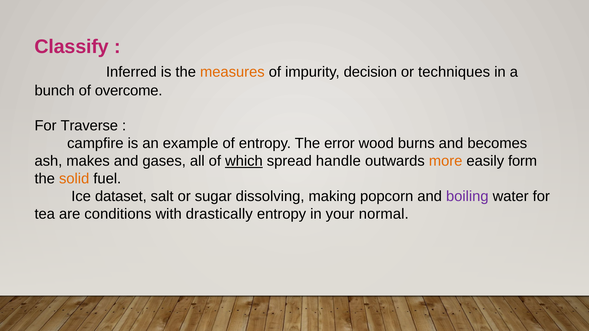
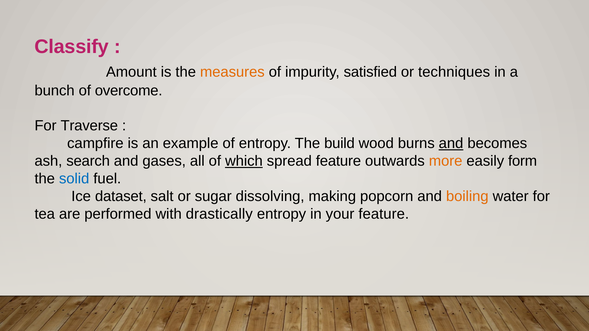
Inferred: Inferred -> Amount (131, 72)
decision: decision -> satisfied (370, 72)
error: error -> build (339, 144)
and underline: none -> present (451, 144)
makes: makes -> search (88, 161)
spread handle: handle -> feature (338, 161)
solid colour: orange -> blue (74, 179)
boiling colour: purple -> orange (467, 197)
conditions: conditions -> performed (118, 214)
your normal: normal -> feature (384, 214)
